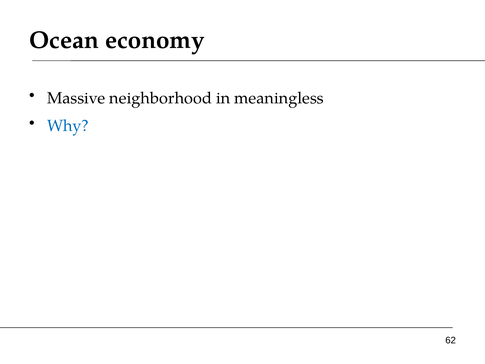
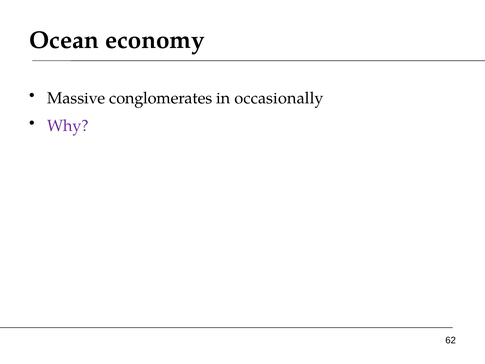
neighborhood: neighborhood -> conglomerates (161, 98)
meaningless: meaningless -> occasionally (279, 98)
Why colour: blue -> purple (68, 126)
